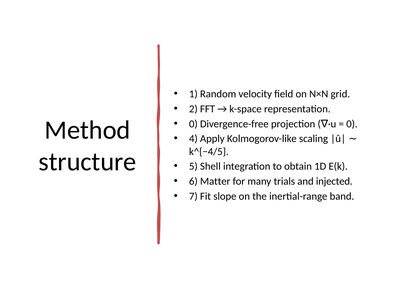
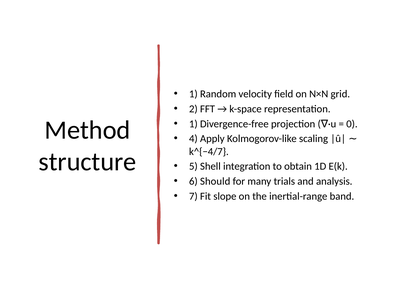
0: 0 -> 1 (193, 124)
k^{−4/5: k^{−4/5 -> k^{−4/7 (209, 151)
Matter: Matter -> Should (215, 181)
injected: injected -> analysis (334, 181)
